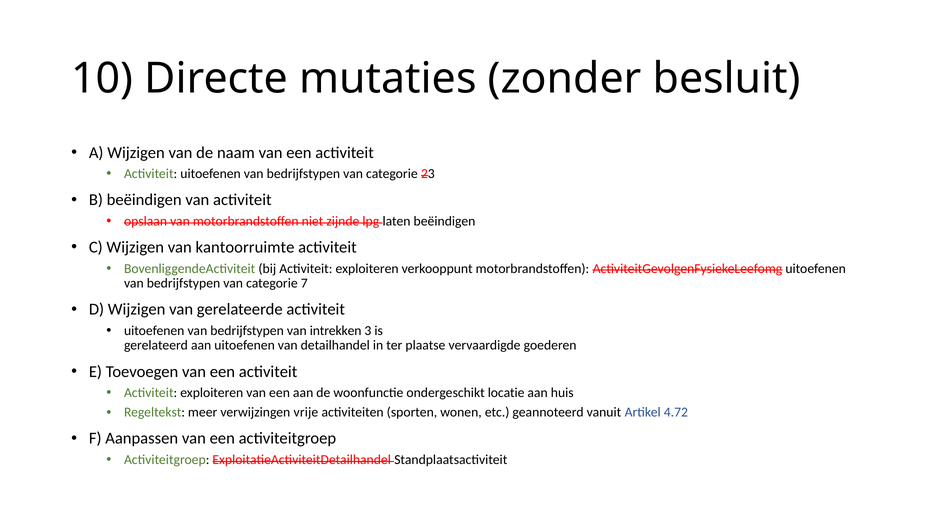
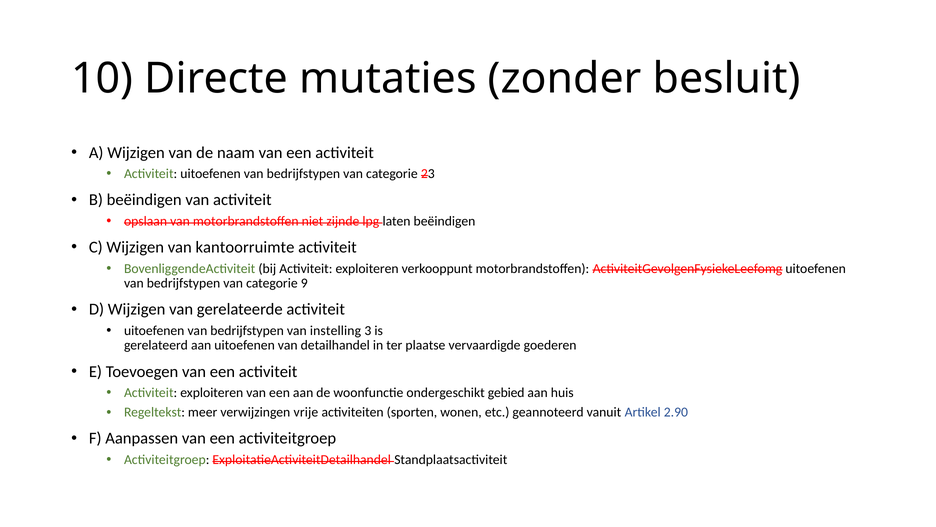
7: 7 -> 9 (304, 283)
intrekken: intrekken -> instelling (336, 330)
locatie: locatie -> gebied (506, 392)
4.72: 4.72 -> 2.90 (676, 412)
